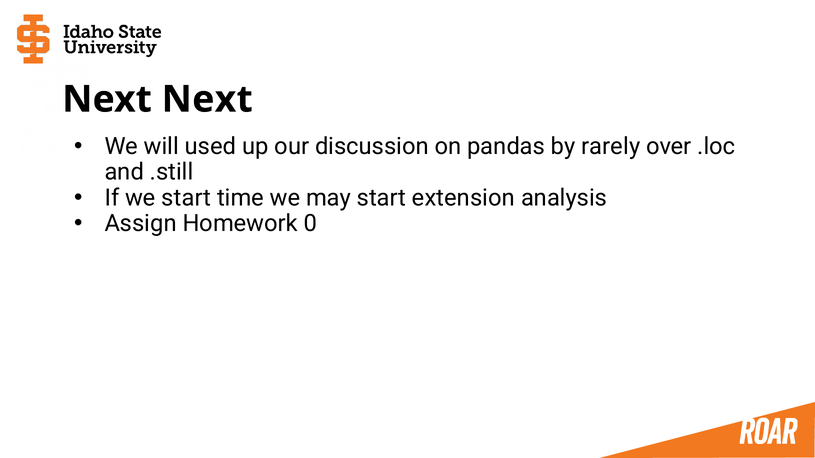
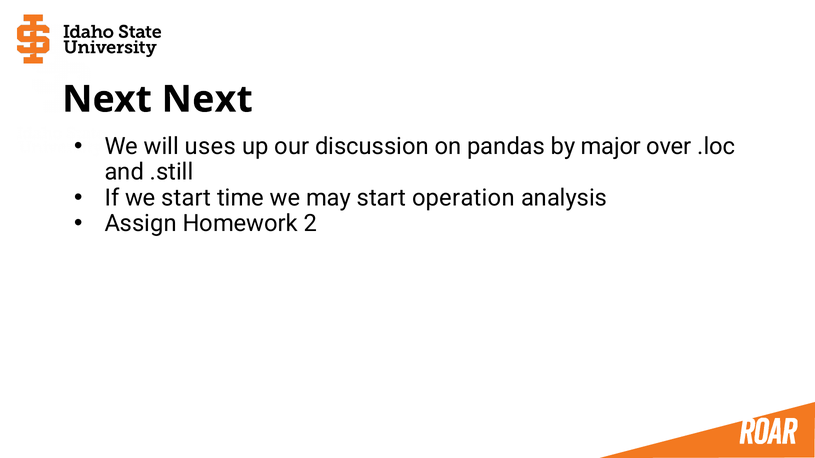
used: used -> uses (210, 147)
rarely: rarely -> major (611, 147)
extension: extension -> operation (463, 198)
0: 0 -> 2 (310, 224)
